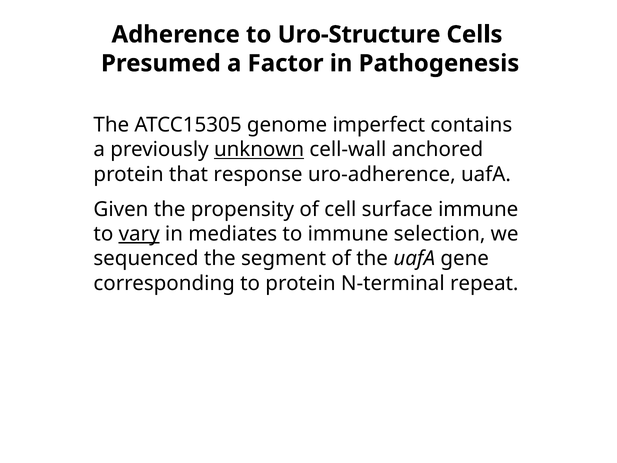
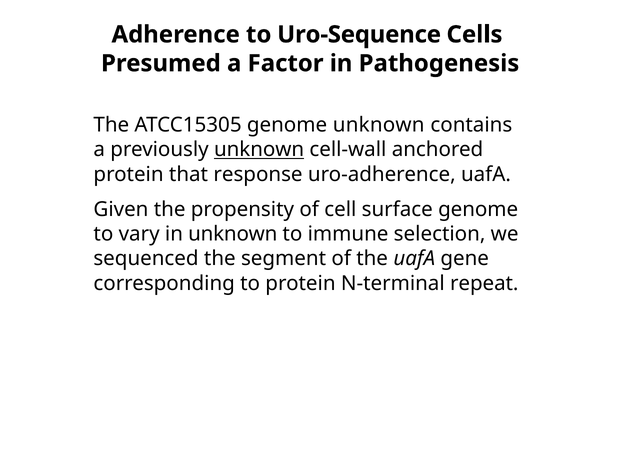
Uro-Structure: Uro-Structure -> Uro-Sequence (359, 35)
genome imperfect: imperfect -> unknown (379, 125)
surface immune: immune -> genome (478, 209)
vary underline: present -> none (139, 234)
in mediates: mediates -> unknown (233, 234)
